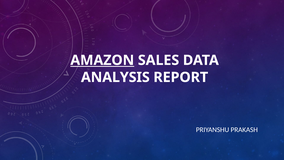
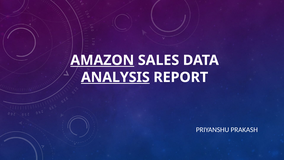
ANALYSIS underline: none -> present (115, 77)
